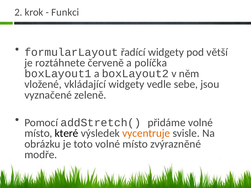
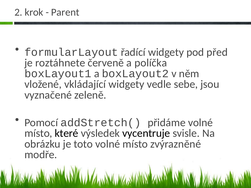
Funkci: Funkci -> Parent (65, 12)
větší: větší -> před (217, 52)
vycentruje colour: orange -> black (146, 133)
